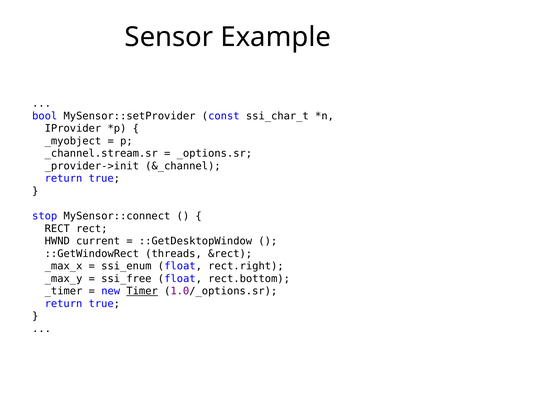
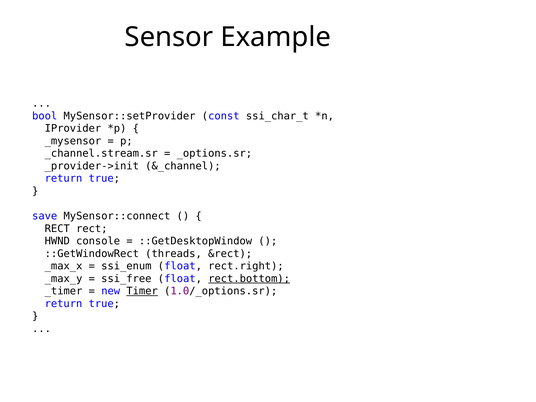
_myobject: _myobject -> _mysensor (73, 141)
stop: stop -> save (45, 216)
current: current -> console (98, 241)
rect.bottom underline: none -> present (249, 279)
